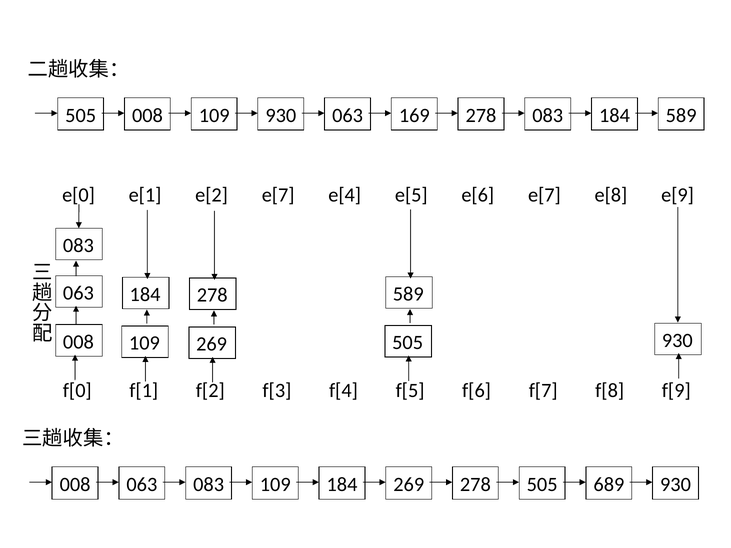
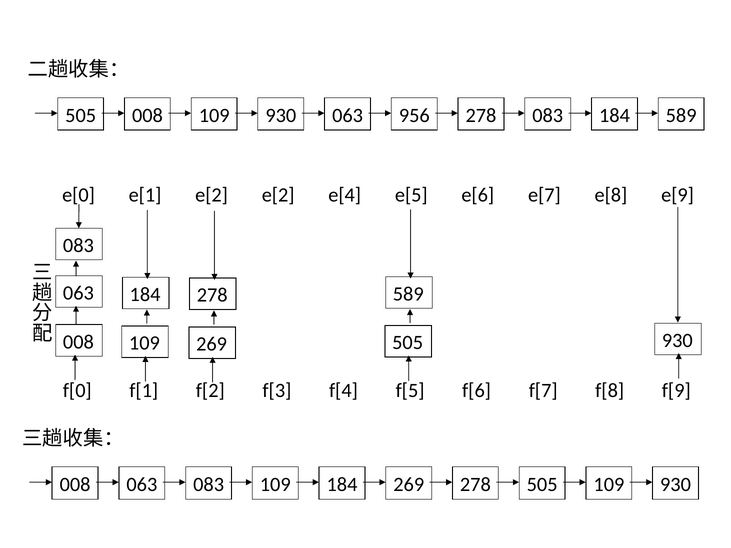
169: 169 -> 956 (414, 115)
e[2 e[7: e[7 -> e[2 (278, 195)
505 689: 689 -> 109 (609, 485)
